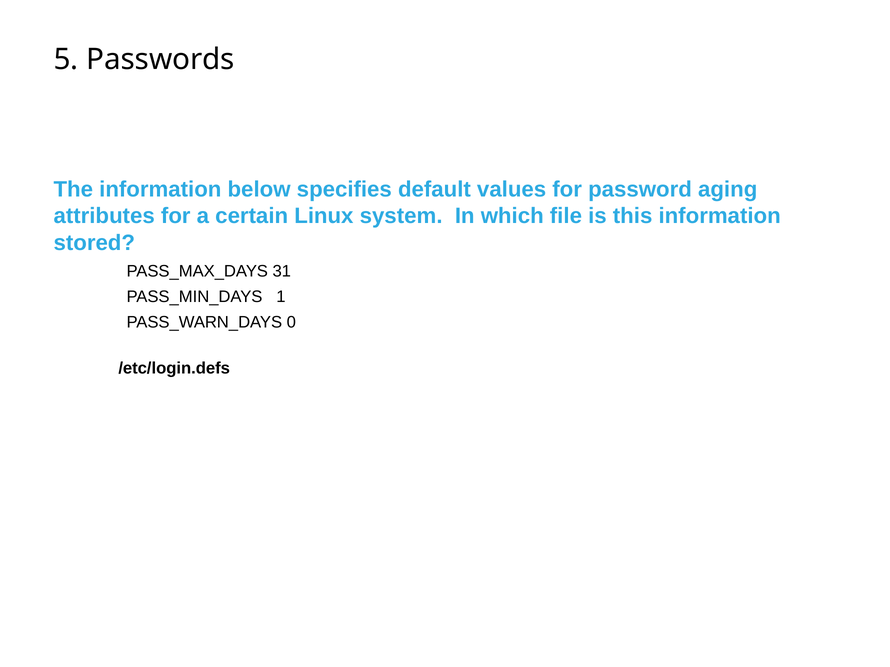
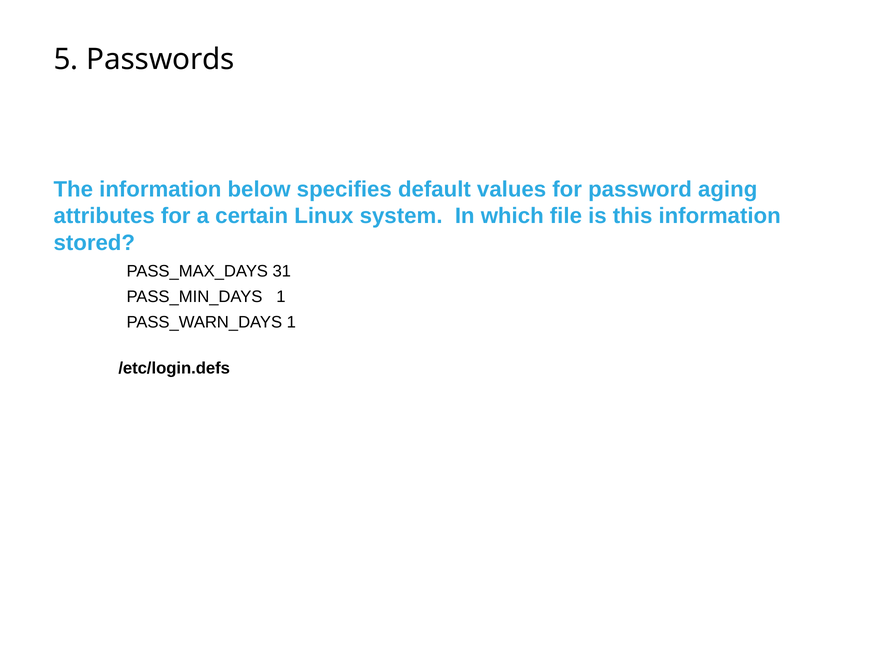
PASS_WARN_DAYS 0: 0 -> 1 (291, 323)
